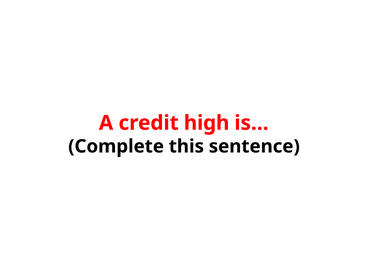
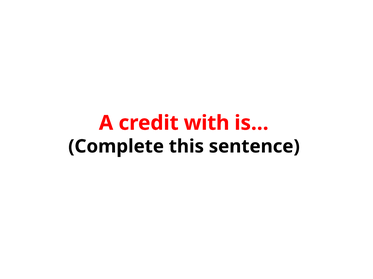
high: high -> with (207, 123)
